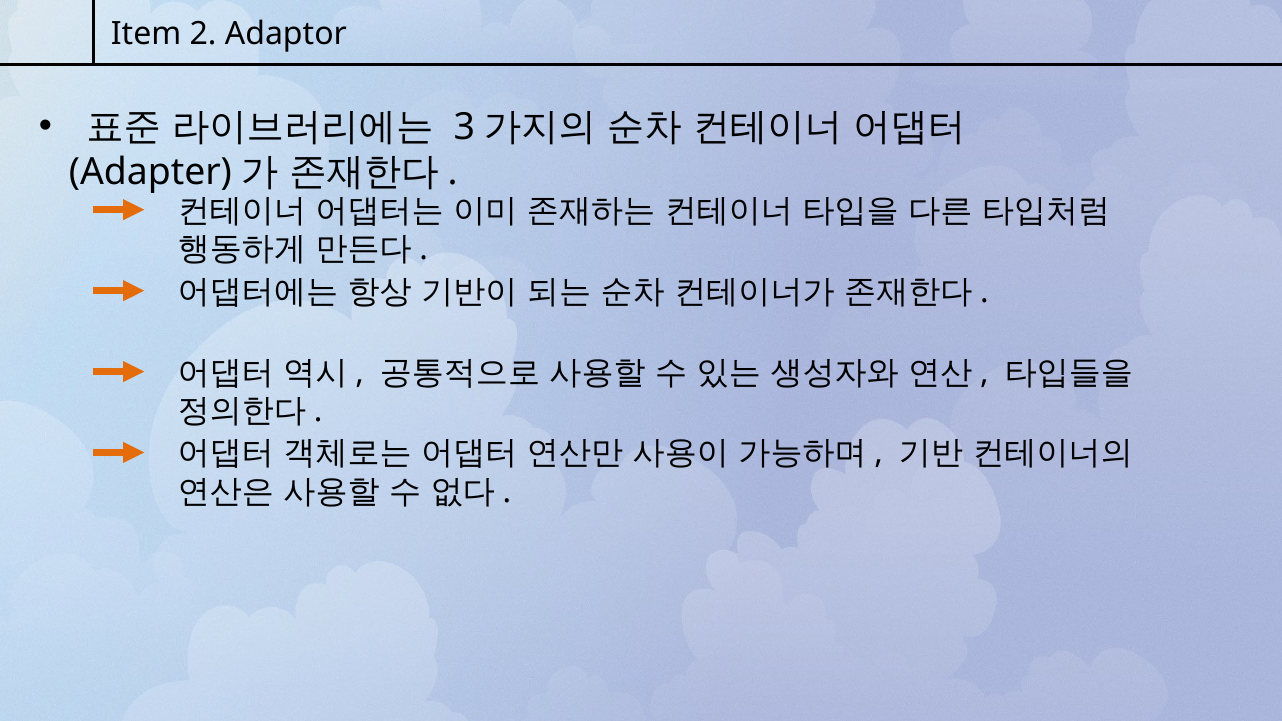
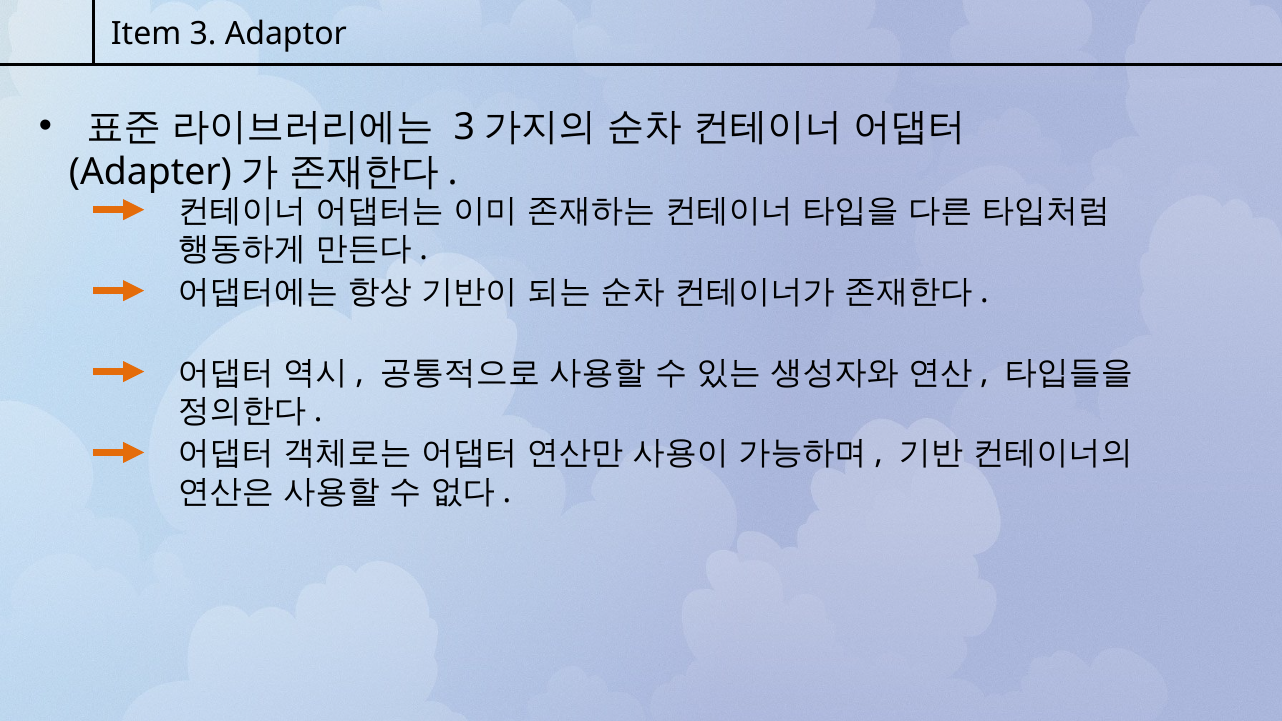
Item 2: 2 -> 3 (203, 34)
